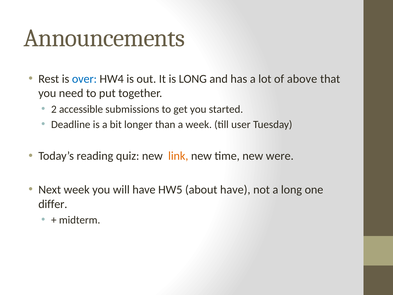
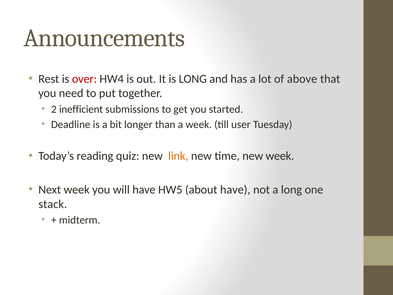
over colour: blue -> red (84, 79)
accessible: accessible -> inefficient (81, 109)
new were: were -> week (280, 156)
differ: differ -> stack (53, 204)
